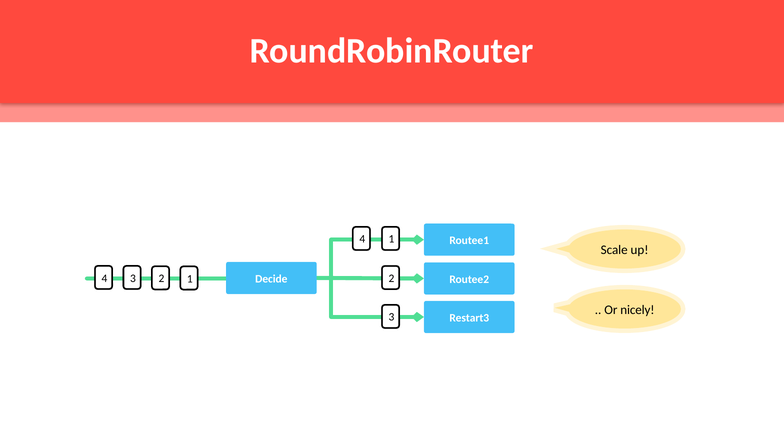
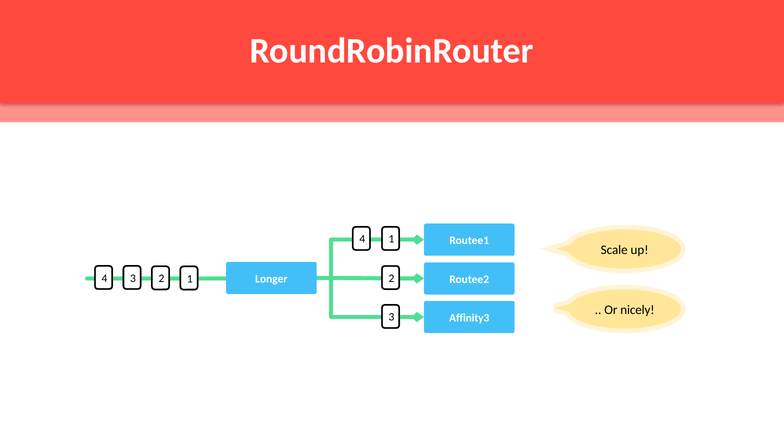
Decide: Decide -> Longer (271, 279)
Restart3: Restart3 -> Affinity3 (469, 318)
